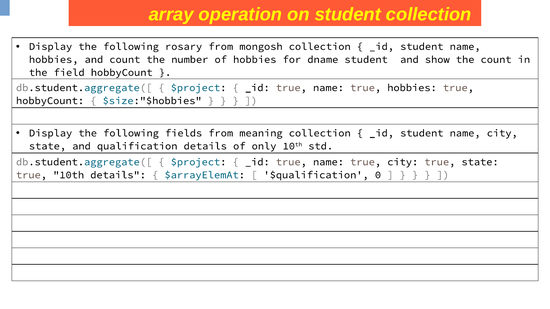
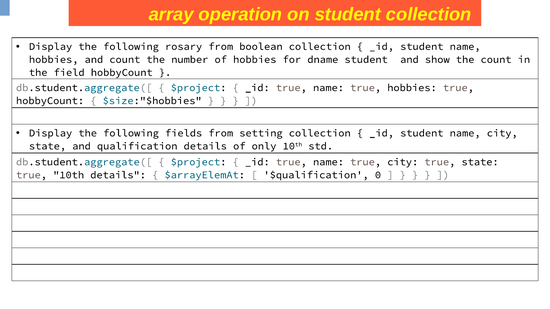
mongosh: mongosh -> boolean (261, 47)
meaning: meaning -> setting (261, 133)
